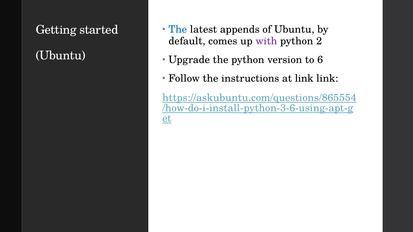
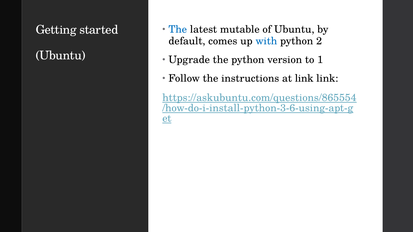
appends: appends -> mutable (240, 29)
with colour: purple -> blue (266, 41)
6: 6 -> 1 (320, 60)
